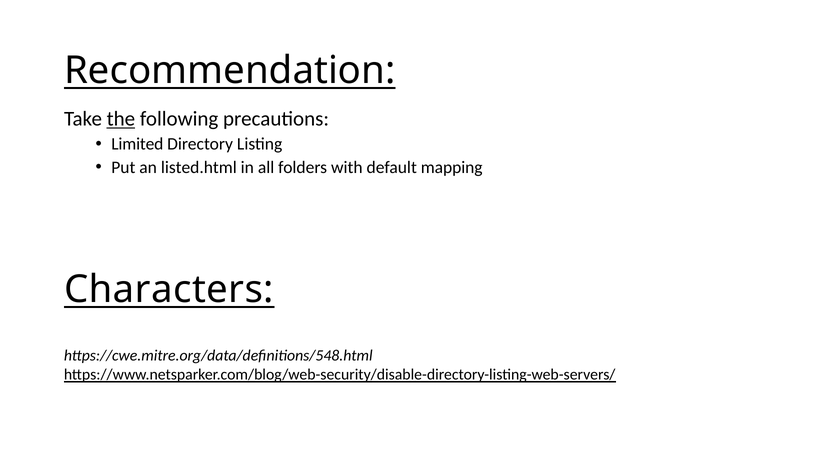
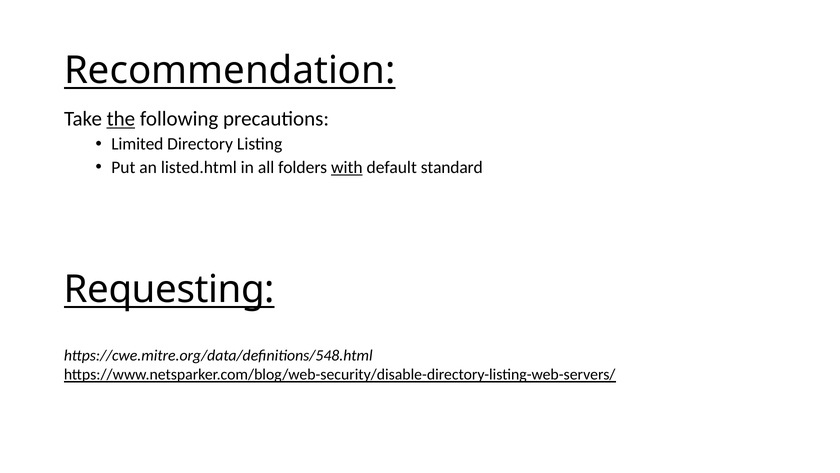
with underline: none -> present (347, 167)
mapping: mapping -> standard (452, 167)
Characters: Characters -> Requesting (169, 289)
